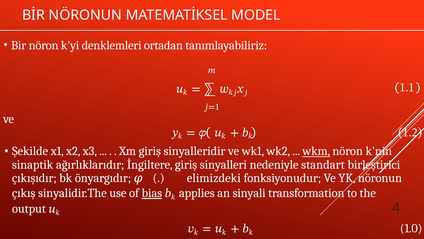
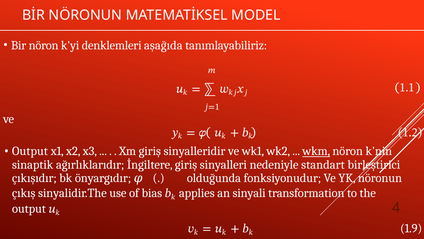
ortadan: ortadan -> aşağıda (163, 45)
Şekilde: Şekilde -> Output (30, 151)
elimizdeki: elimizdeki -> olduğunda (214, 178)
bias underline: present -> none (152, 193)
1.0: 1.0 -> 1.9 (411, 228)
